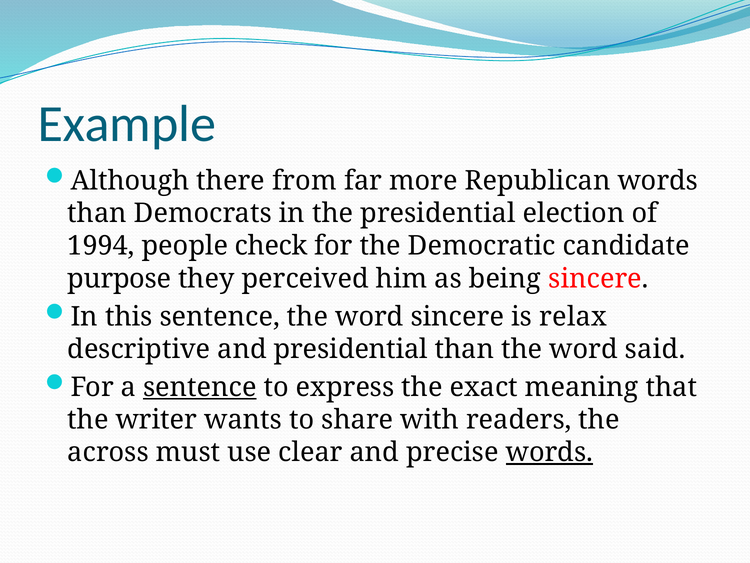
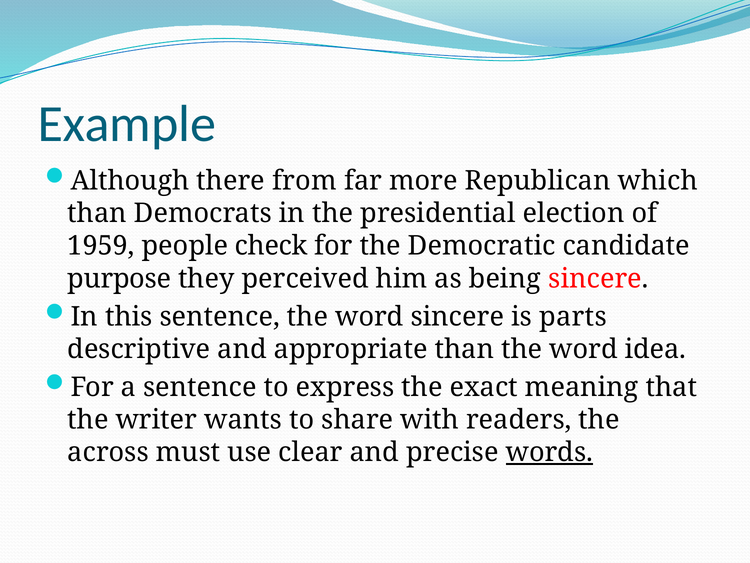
Republican words: words -> which (658, 181)
1994: 1994 -> 1959 (101, 246)
relax: relax -> parts (573, 316)
and presidential: presidential -> appropriate (351, 349)
said: said -> idea (655, 349)
sentence underline: present -> none (200, 387)
